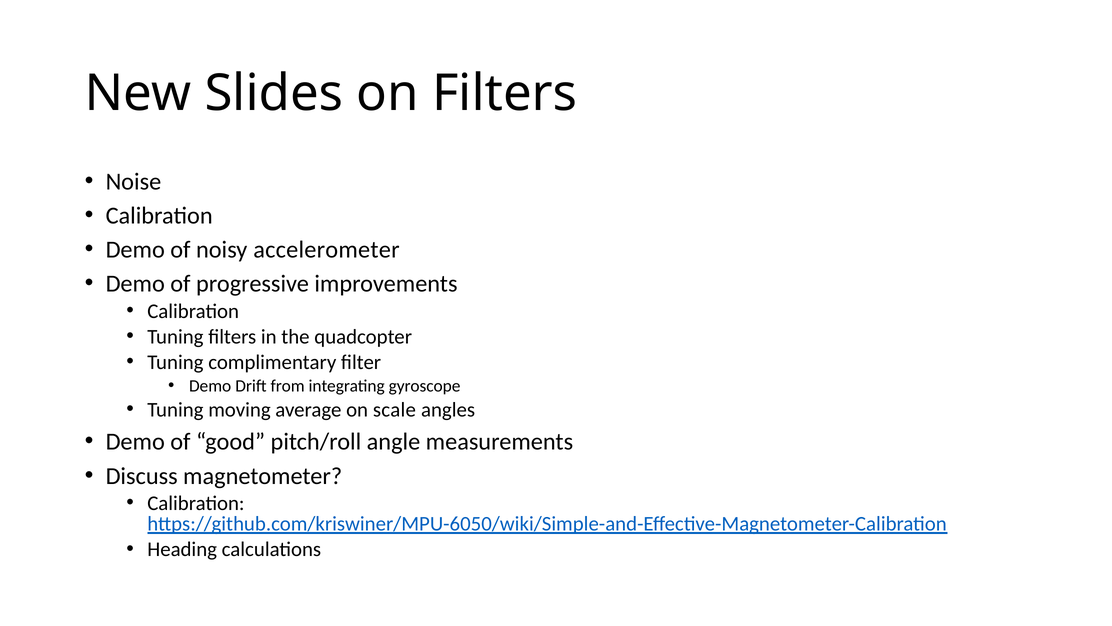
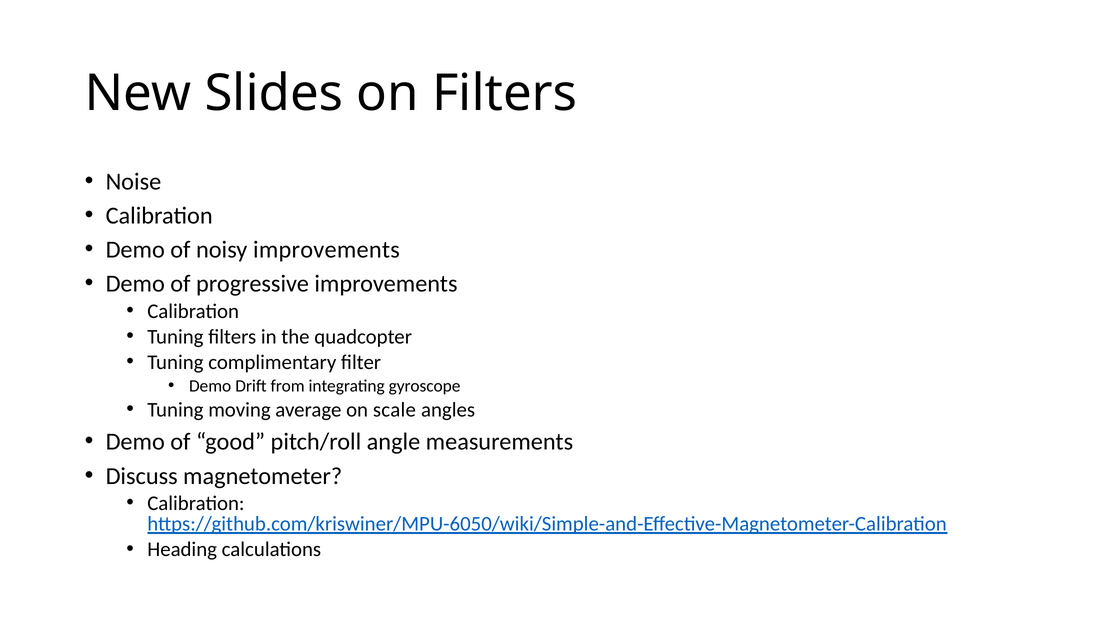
noisy accelerometer: accelerometer -> improvements (326, 250)
